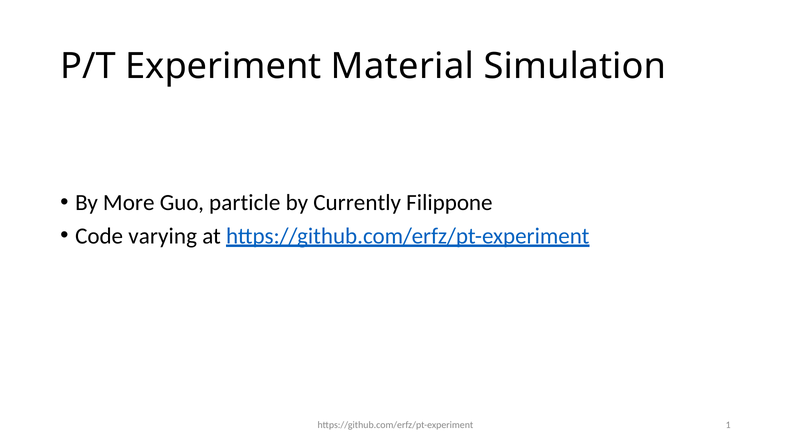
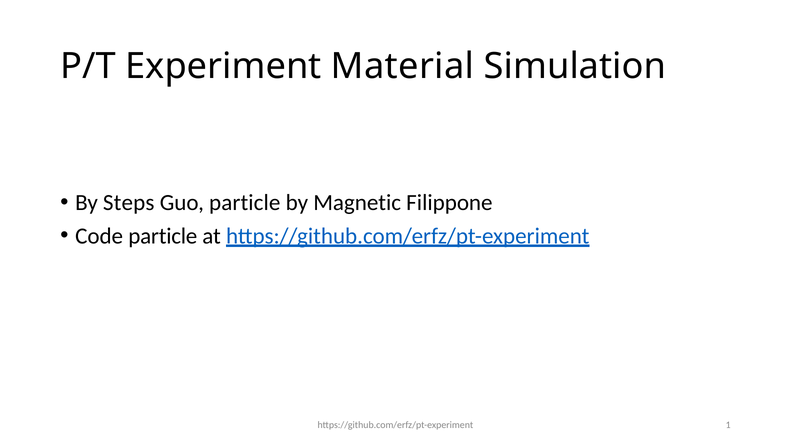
More: More -> Steps (129, 202)
Currently: Currently -> Magnetic (357, 202)
Code varying: varying -> particle (163, 236)
